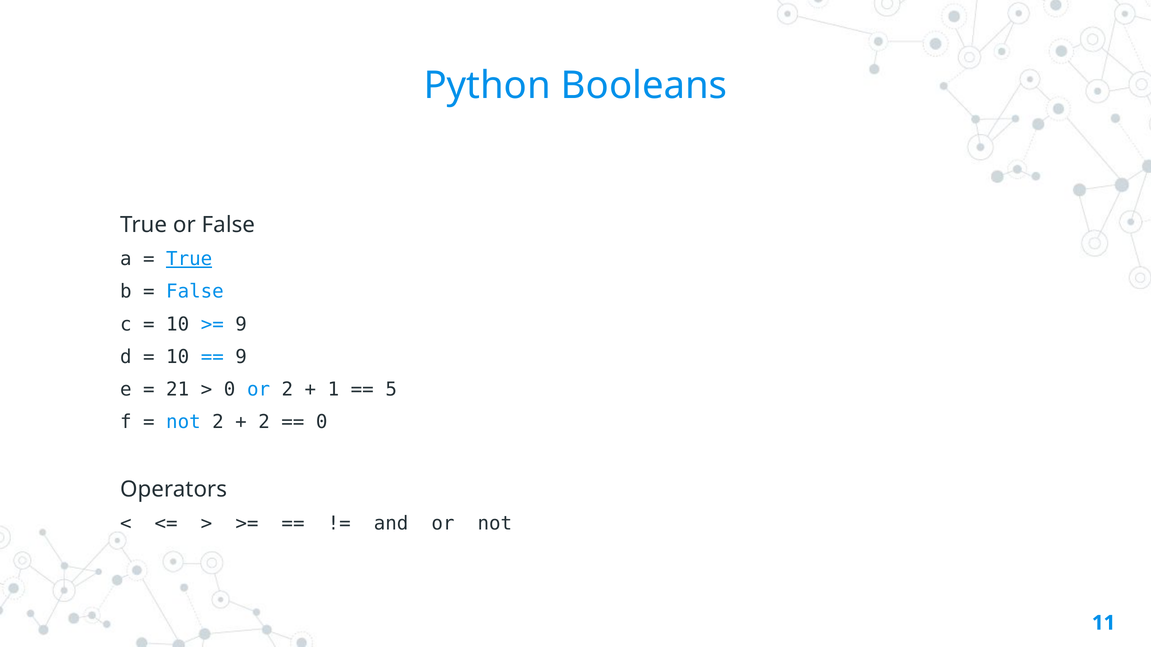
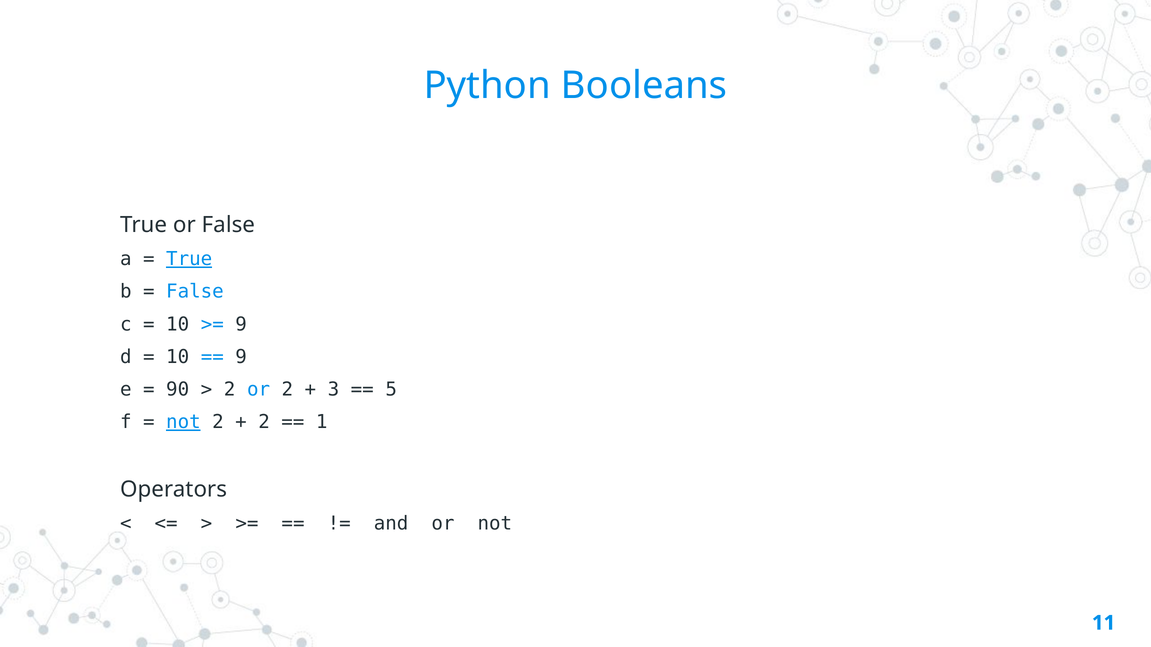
21: 21 -> 90 (178, 390)
0: 0 -> 2 (230, 390)
1: 1 -> 3 (334, 390)
not underline: none -> present (183, 422)
0: 0 -> 1 (322, 422)
